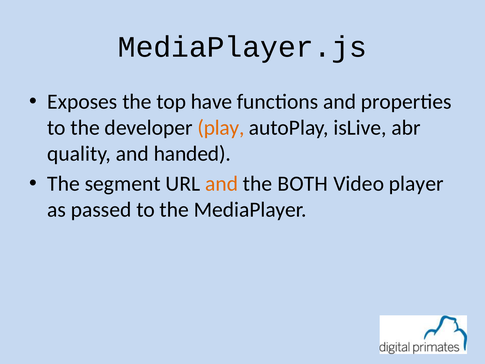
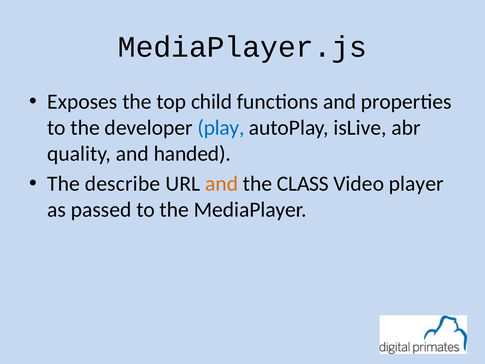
have: have -> child (212, 102)
play colour: orange -> blue (221, 128)
segment: segment -> describe (123, 184)
BOTH: BOTH -> CLASS (303, 184)
